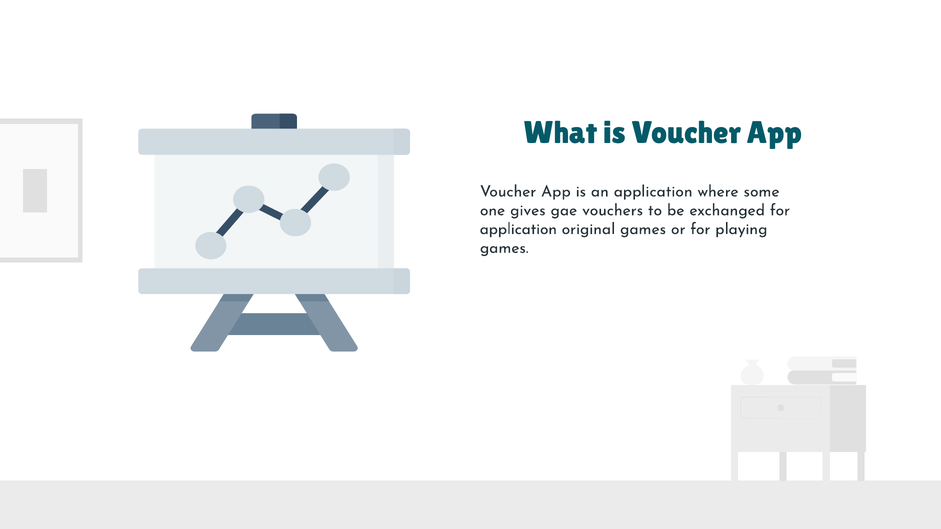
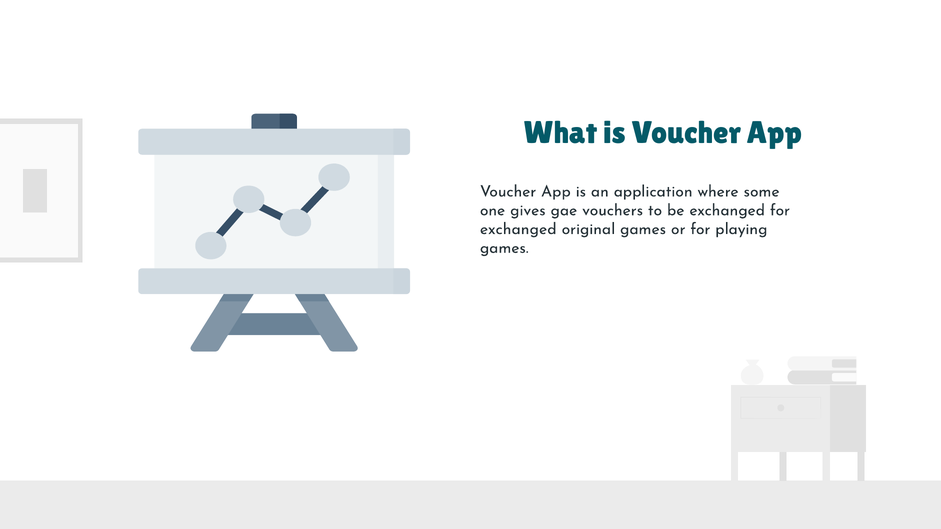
application: application -> exchanged (518, 229)
